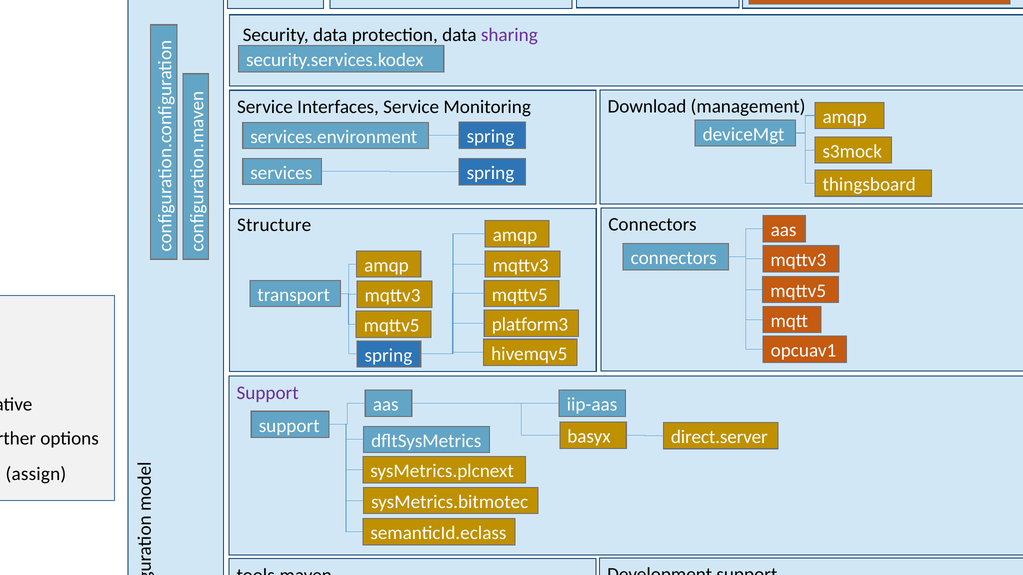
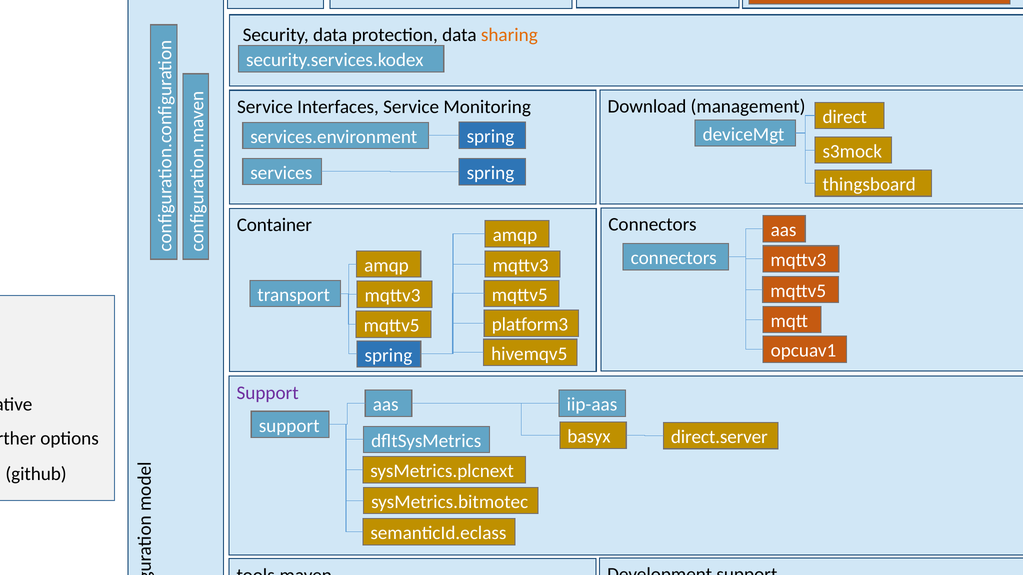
sharing colour: purple -> orange (509, 35)
amqp: amqp -> direct (845, 117)
Structure: Structure -> Container (274, 225)
assign: assign -> github (36, 474)
